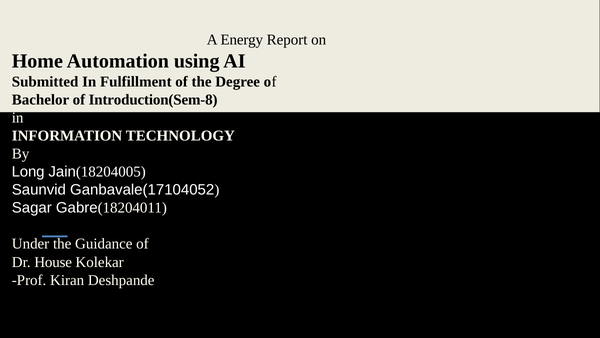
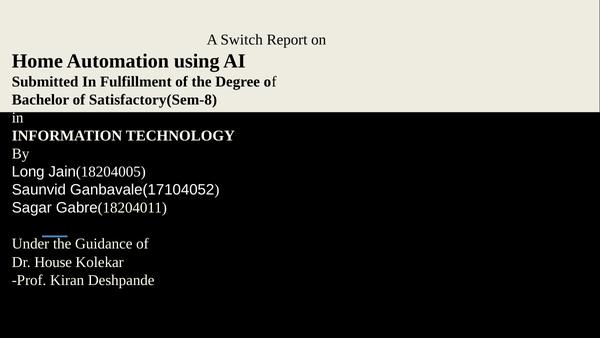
Energy: Energy -> Switch (242, 40)
Introduction(Sem-8: Introduction(Sem-8 -> Satisfactory(Sem-8 (153, 100)
